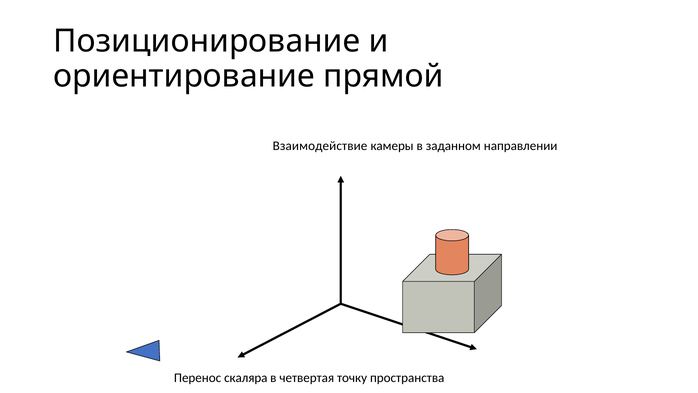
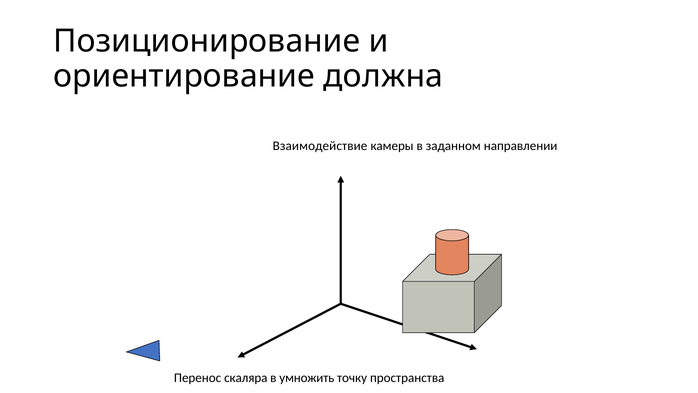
прямой: прямой -> должна (383, 76)
четвертая: четвертая -> умножить (307, 378)
